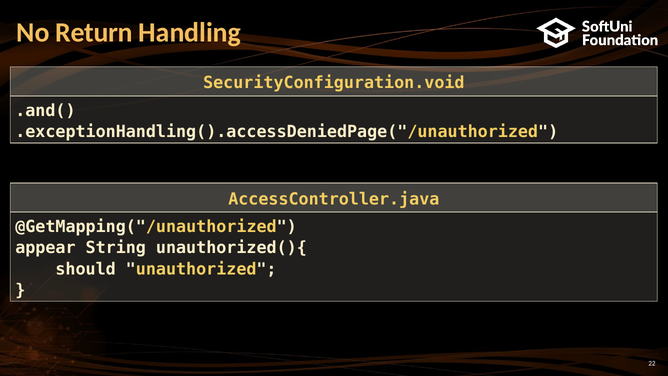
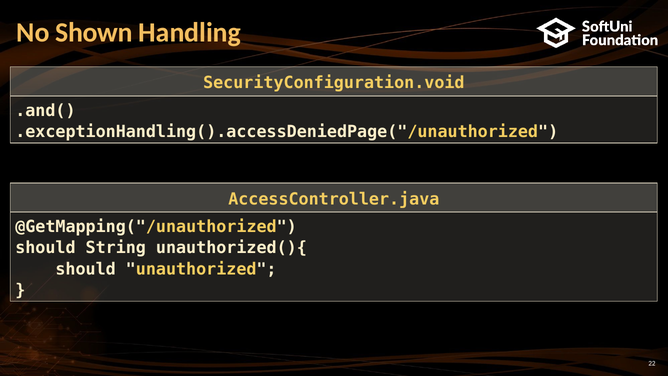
Return: Return -> Shown (94, 32)
appear: appear -> should (45, 248)
